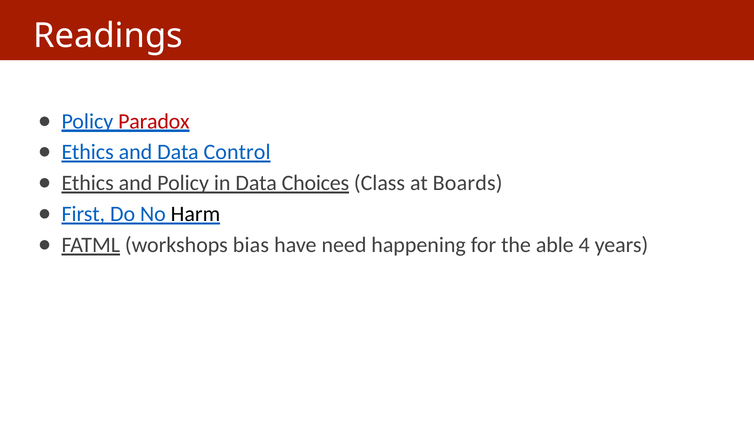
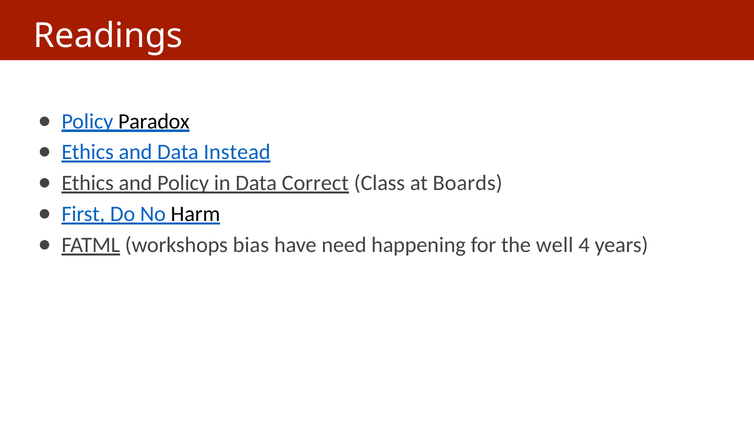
Paradox colour: red -> black (154, 121)
Control: Control -> Instead (237, 152)
Choices: Choices -> Correct (315, 183)
able: able -> well (555, 245)
